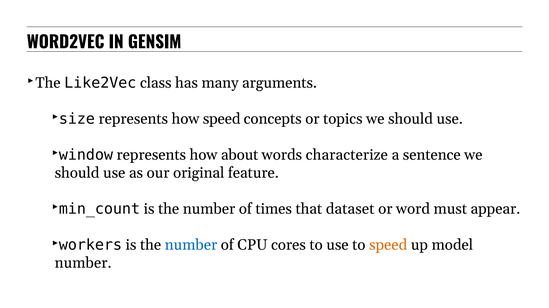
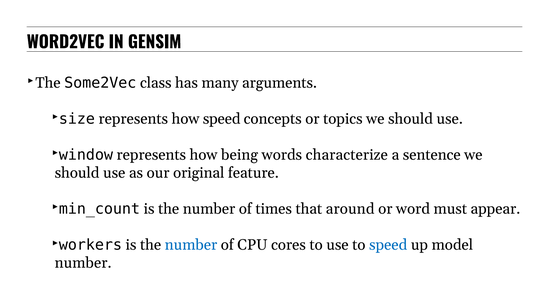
Like2Vec: Like2Vec -> Some2Vec (100, 83)
about: about -> being (240, 155)
dataset: dataset -> around (350, 209)
speed colour: orange -> blue (388, 245)
